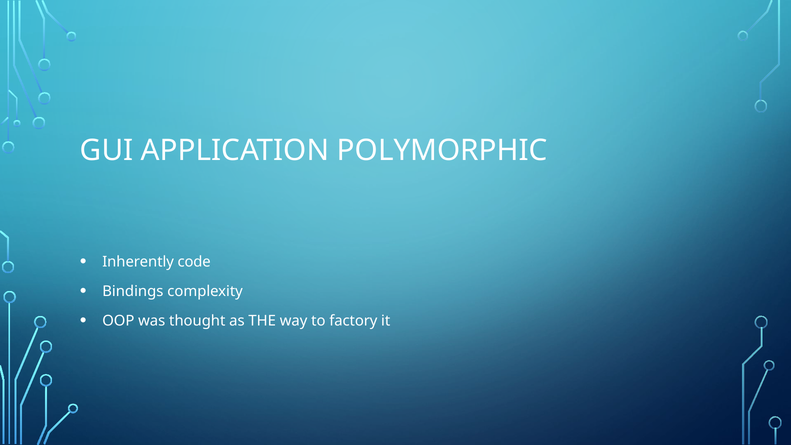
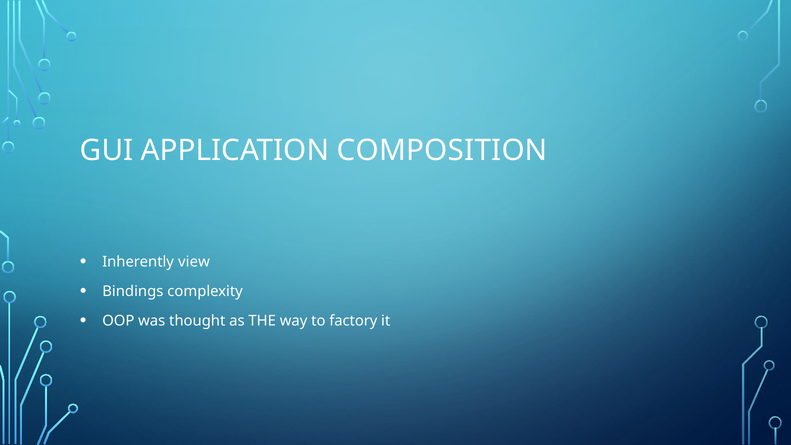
POLYMORPHIC: POLYMORPHIC -> COMPOSITION (442, 151)
code: code -> view (194, 262)
